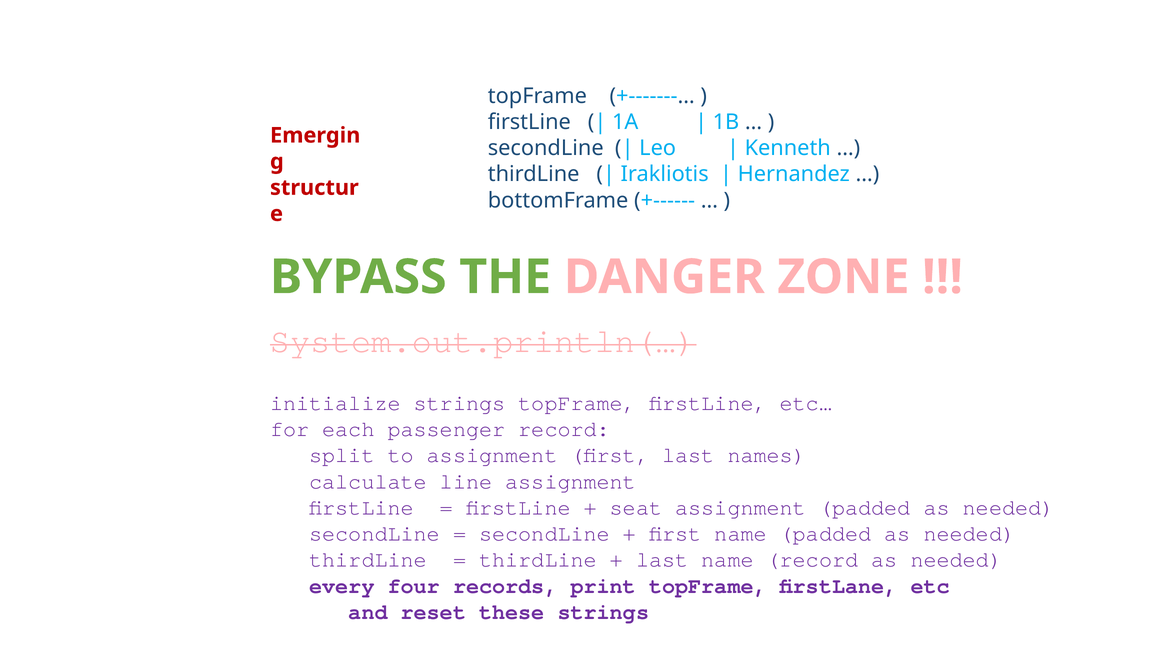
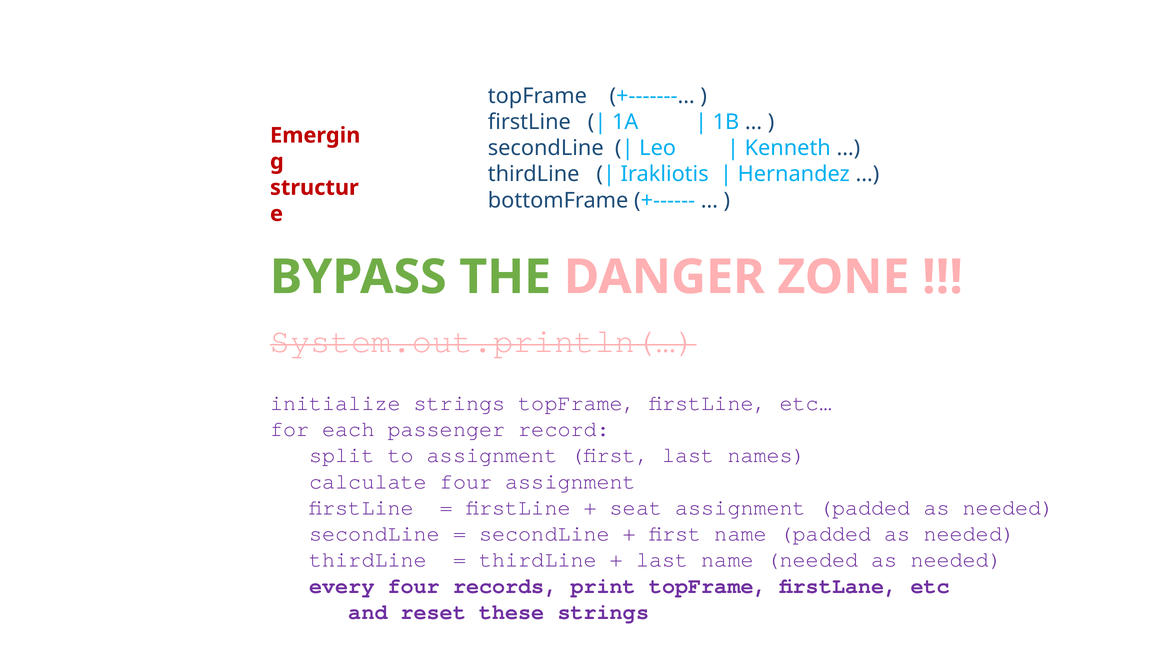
calculate line: line -> four (466, 482)
name record: record -> needed (813, 560)
